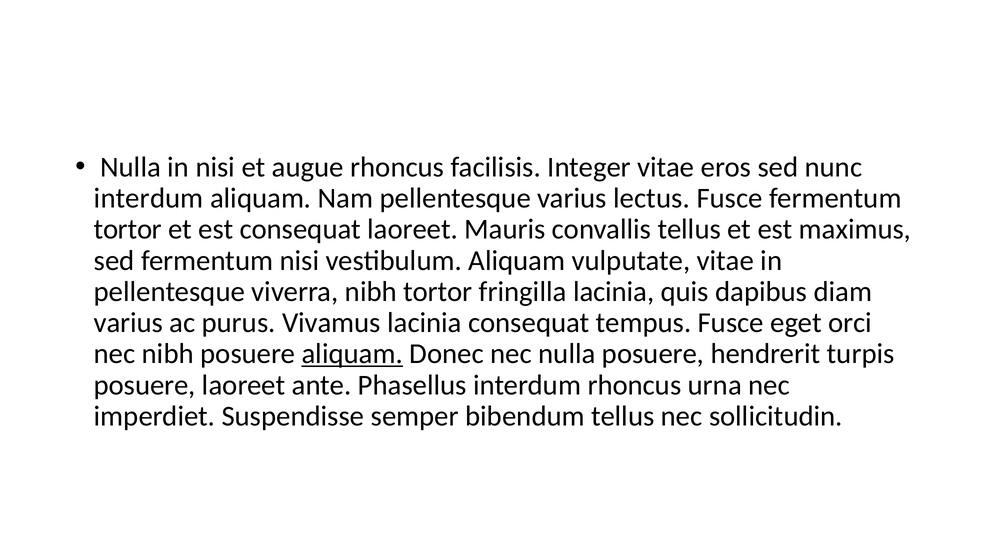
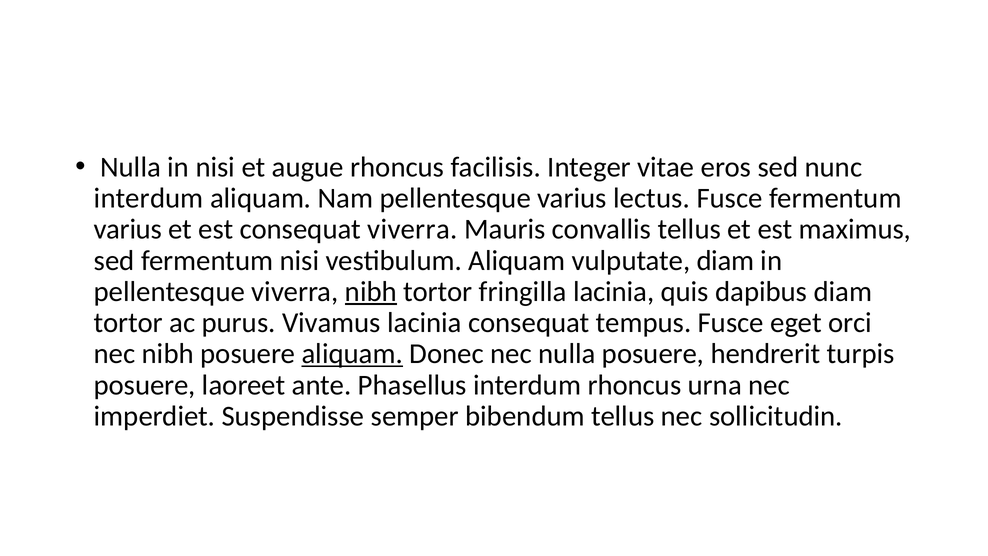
tortor: tortor -> varius (128, 229)
consequat laoreet: laoreet -> viverra (412, 229)
vulputate vitae: vitae -> diam (725, 260)
nibh underline: none -> present (371, 292)
varius: varius -> tortor (128, 323)
